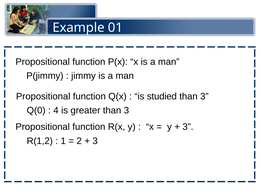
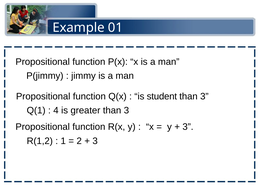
studied: studied -> student (162, 96)
Q(0: Q(0 -> Q(1 (36, 110)
